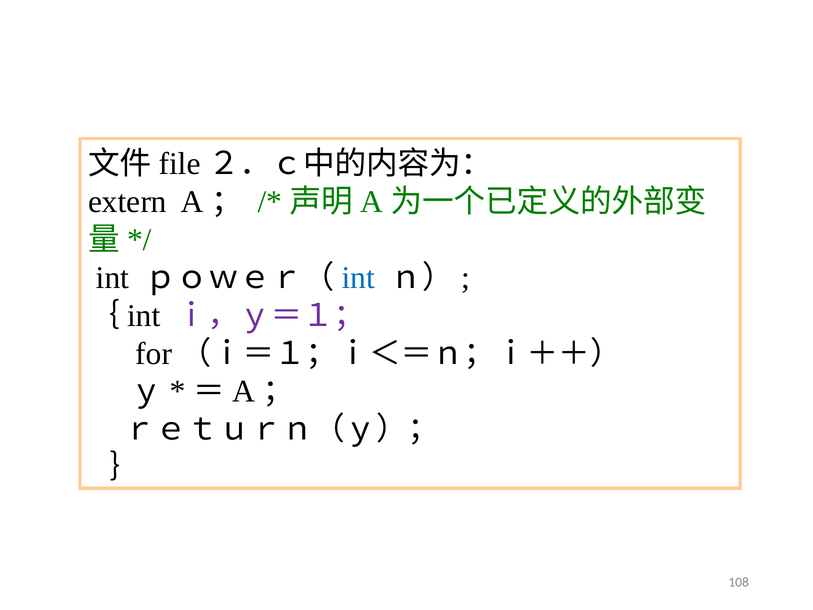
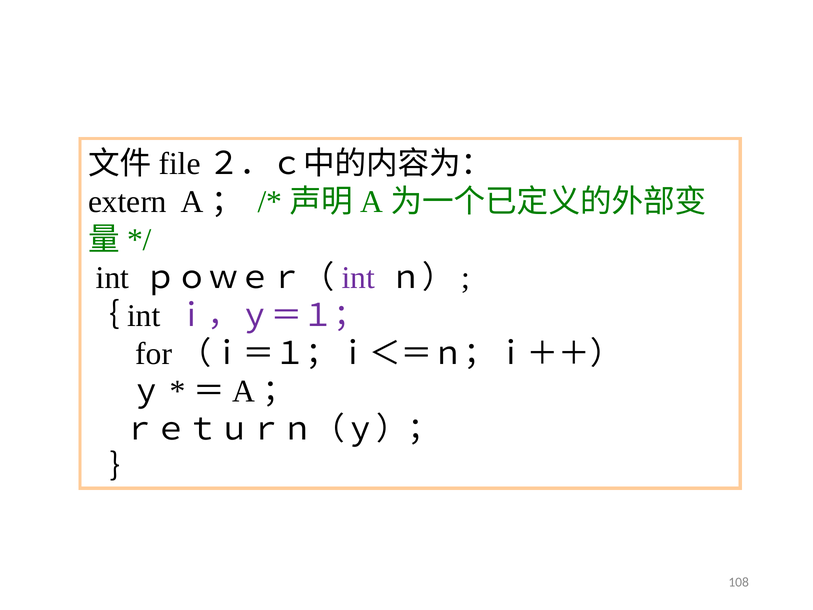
int colour: blue -> purple (358, 278)
